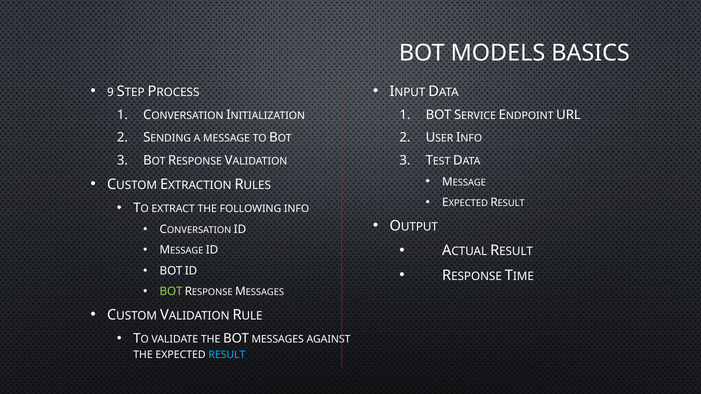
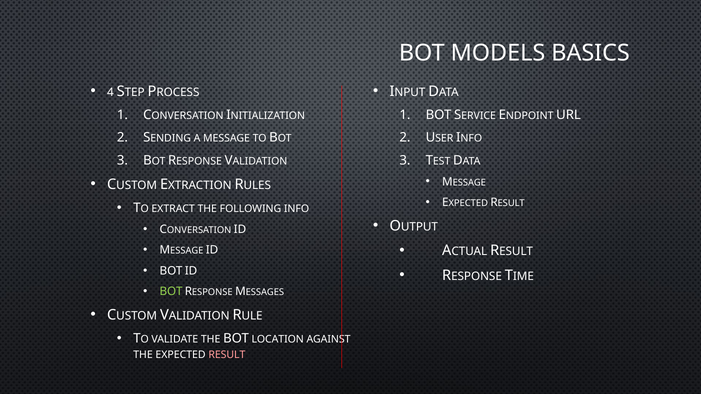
9: 9 -> 4 (110, 92)
BOT MESSAGES: MESSAGES -> LOCATION (278, 340)
RESULT colour: light blue -> pink (227, 355)
